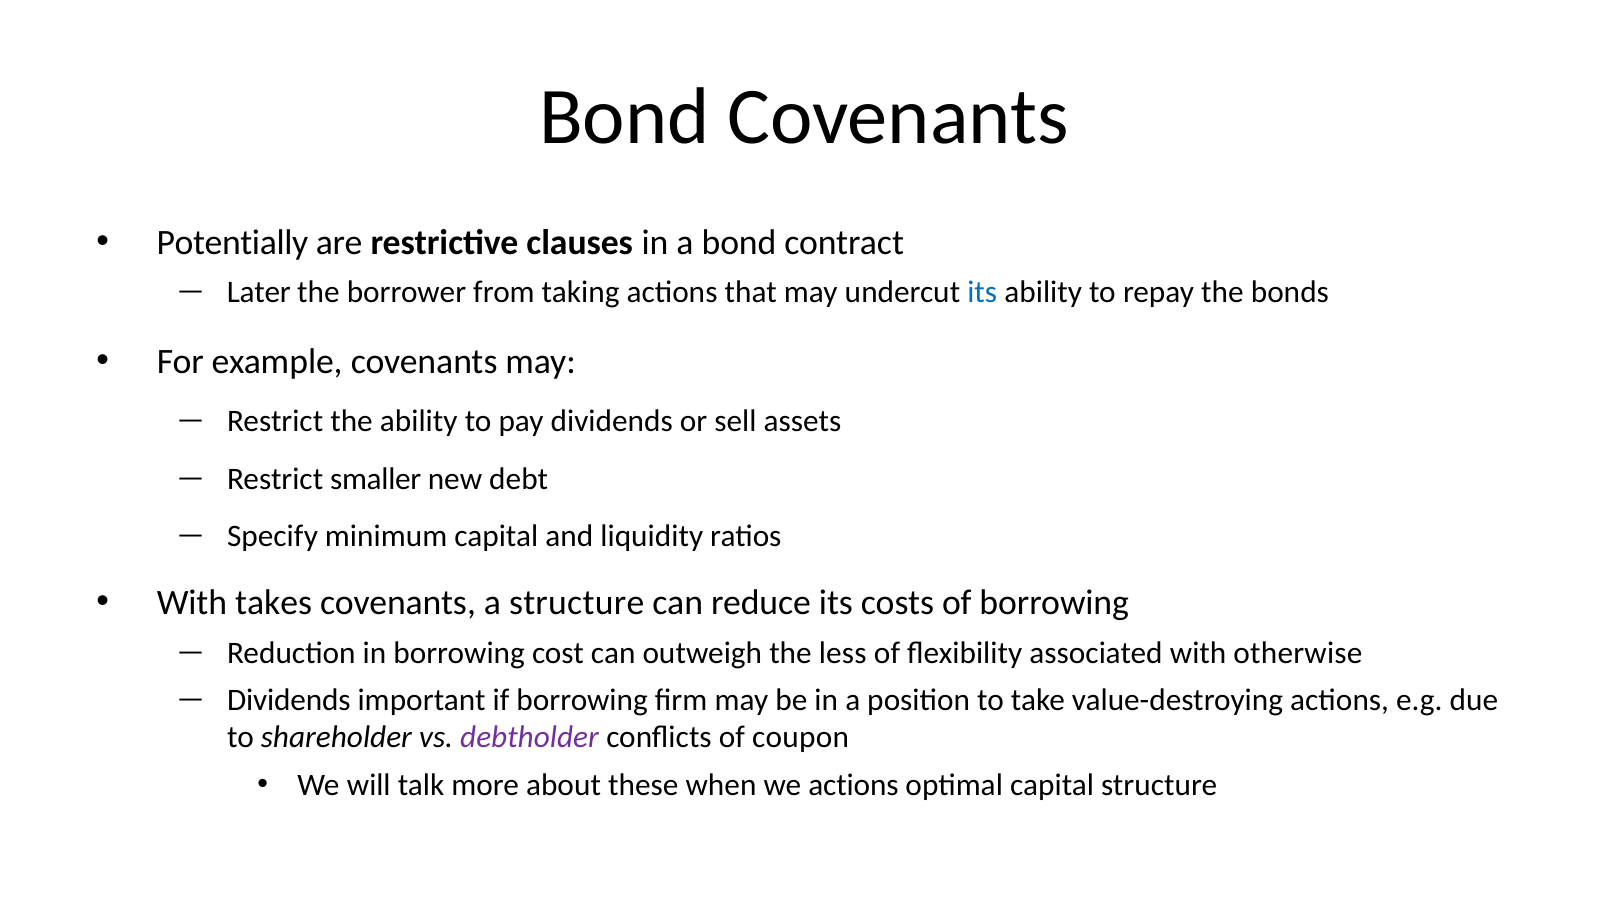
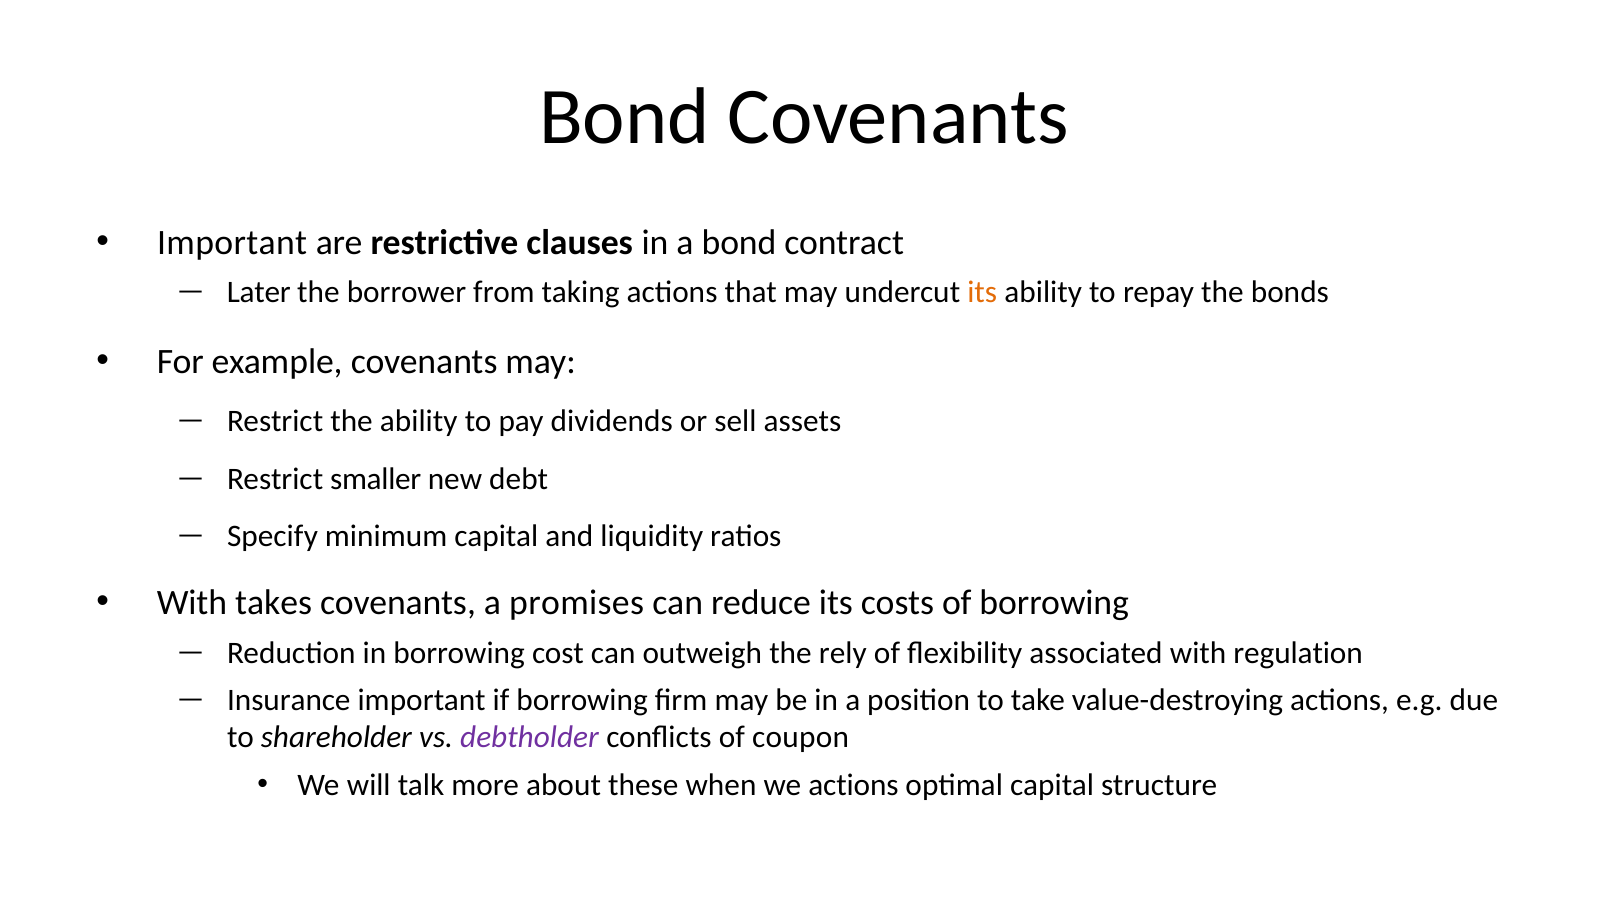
Potentially: Potentially -> Important (232, 243)
its colour: blue -> orange (982, 293)
a structure: structure -> promises (577, 603)
less: less -> rely (843, 653)
otherwise: otherwise -> regulation (1298, 653)
Dividends: Dividends -> Insurance (289, 700)
